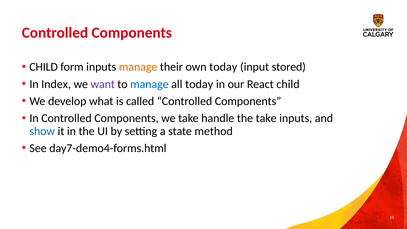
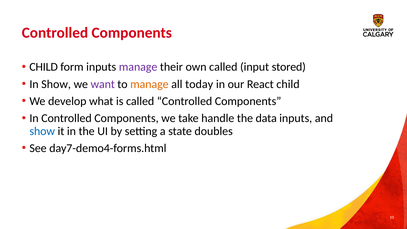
manage colour: orange -> purple (138, 67)
own today: today -> called (223, 67)
In Index: Index -> Show (56, 84)
manage colour: blue -> orange (149, 84)
the take: take -> data (266, 118)
method: method -> doubles (214, 131)
